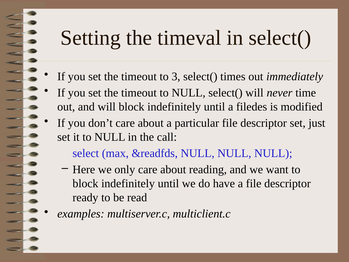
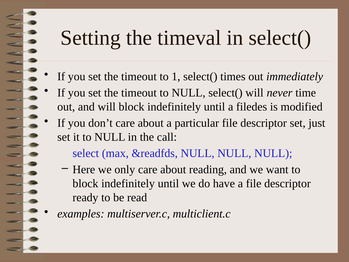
3: 3 -> 1 (176, 76)
